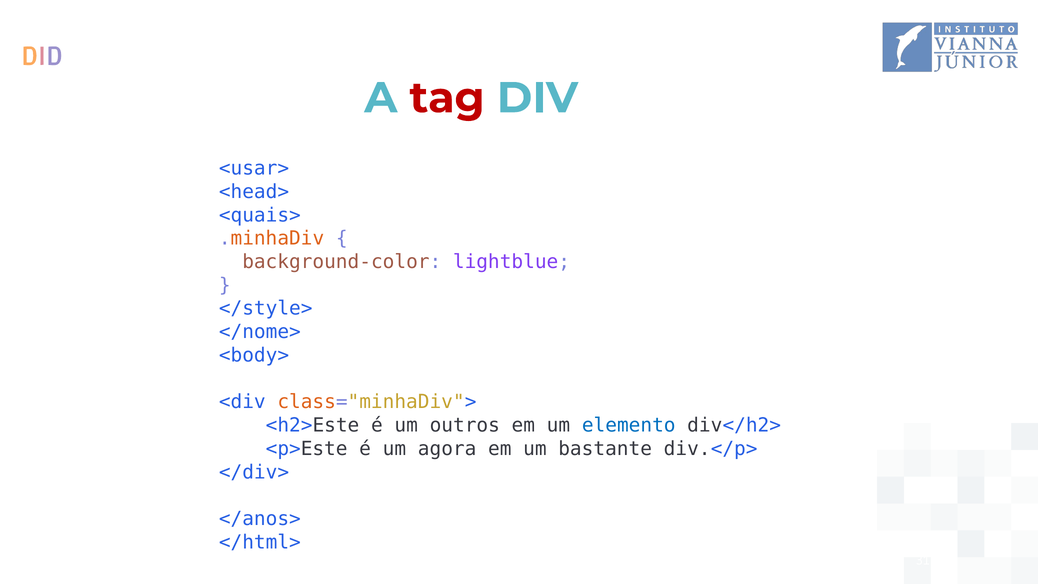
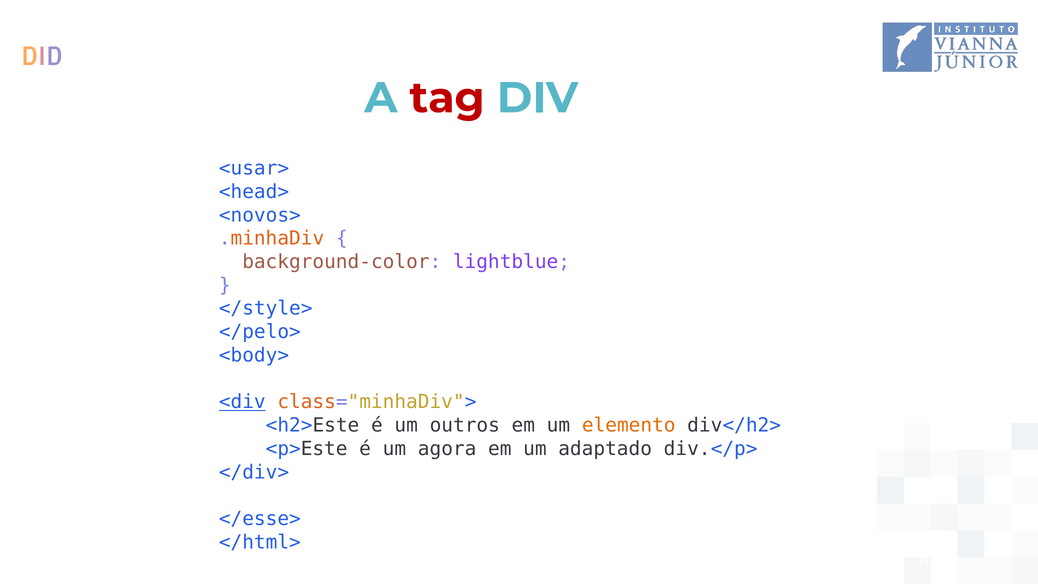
<quais>: <quais> -> <novos> (260, 215)
</nome>: </nome> -> </pelo> (260, 332)
<div underline: none -> present (242, 402)
elemento colour: blue -> orange (629, 425)
bastante: bastante -> adaptado (605, 449)
</anos>: </anos> -> </esse> (260, 519)
